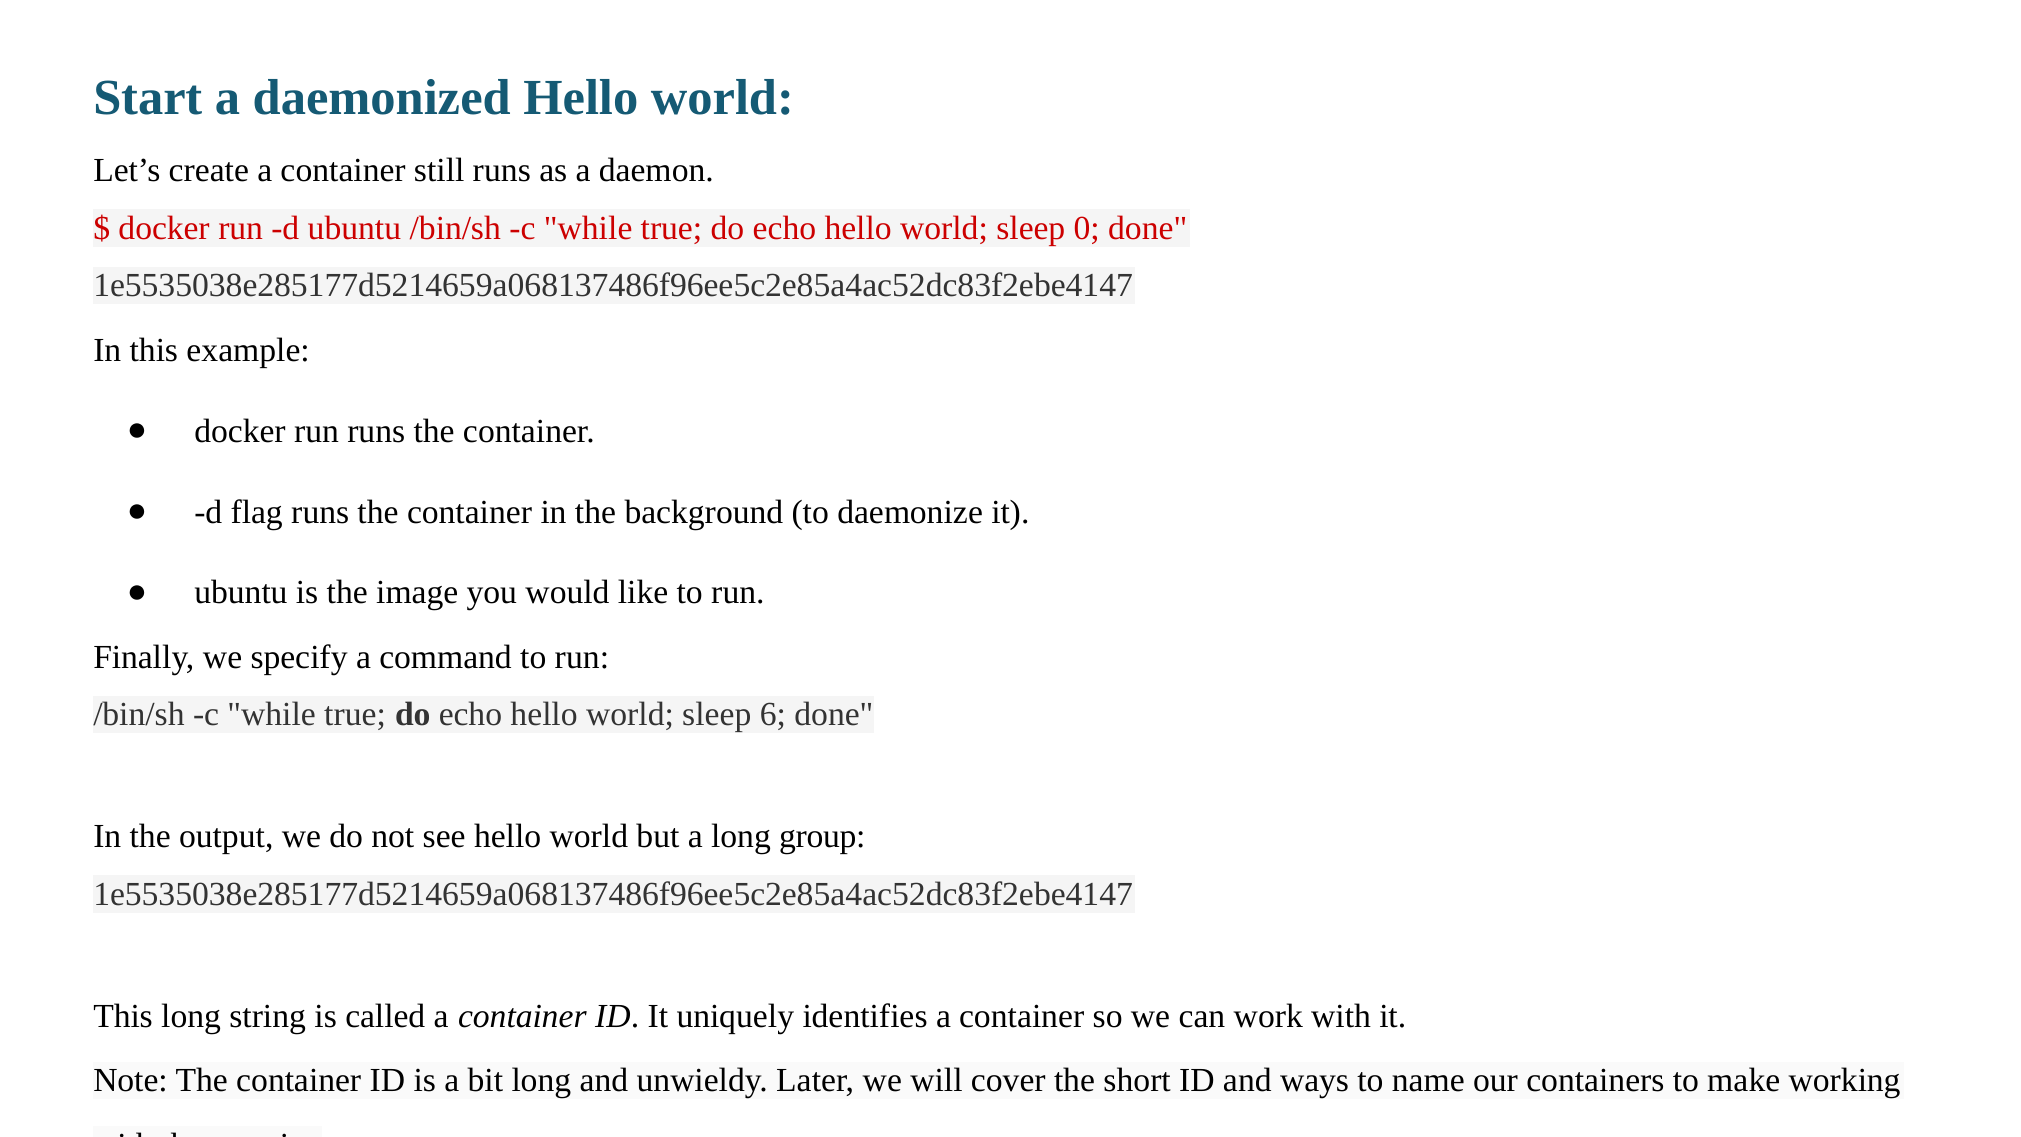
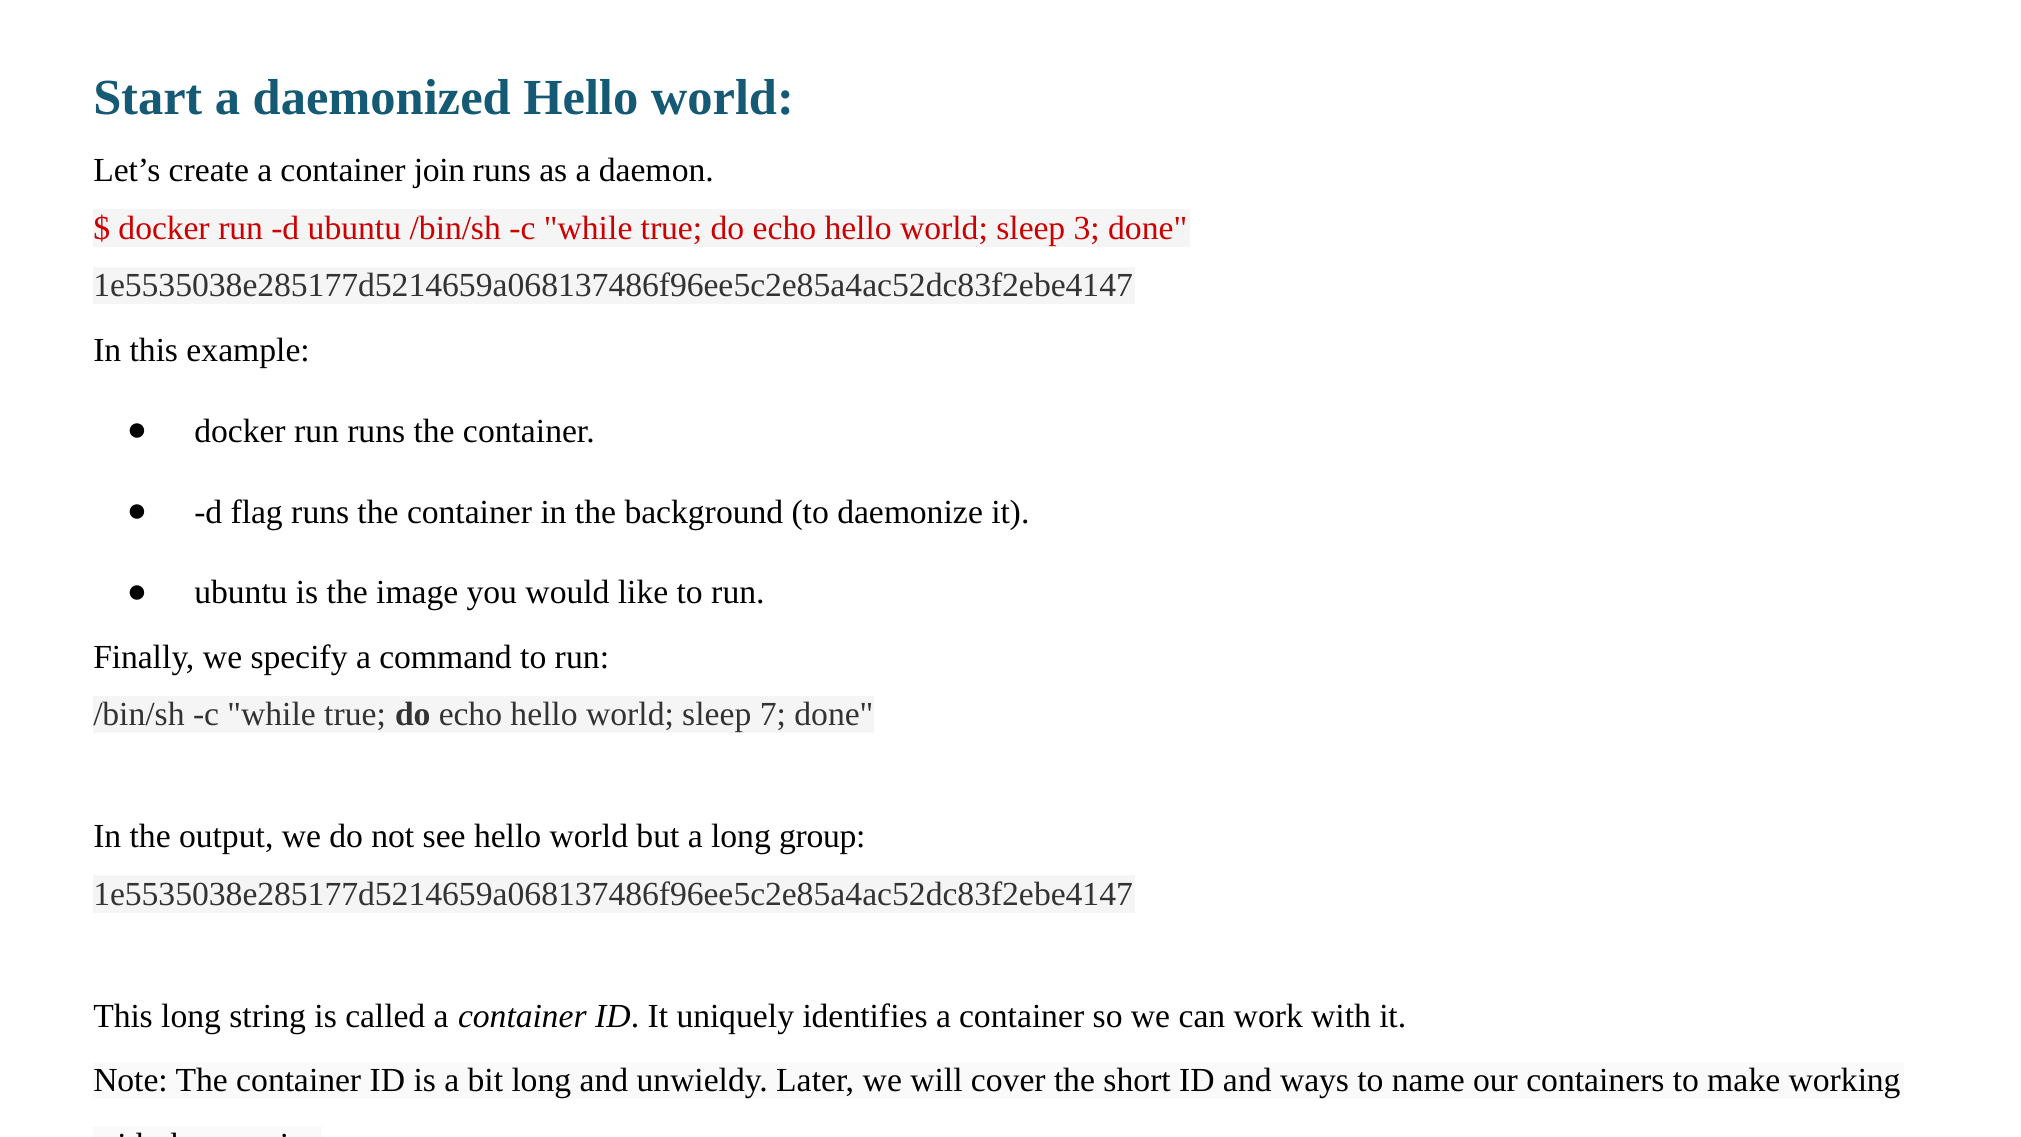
still: still -> join (439, 171)
0: 0 -> 3 (1087, 228)
6: 6 -> 7 (773, 715)
